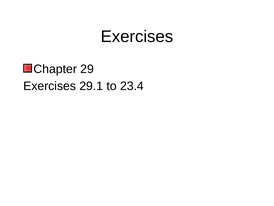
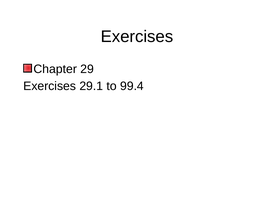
23.4: 23.4 -> 99.4 (132, 86)
